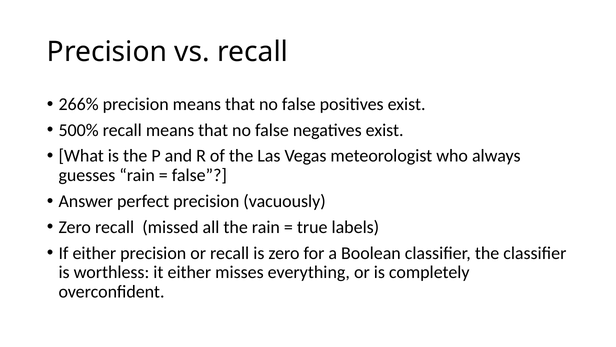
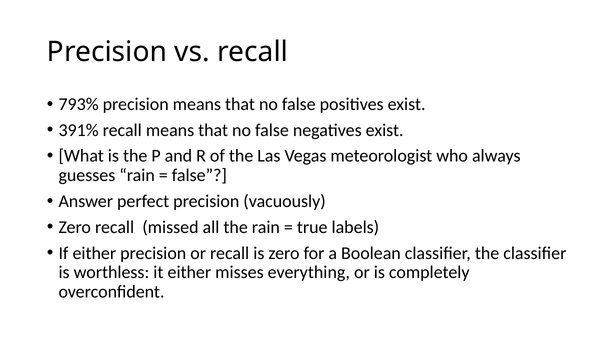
266%: 266% -> 793% (79, 104)
500%: 500% -> 391% (79, 130)
